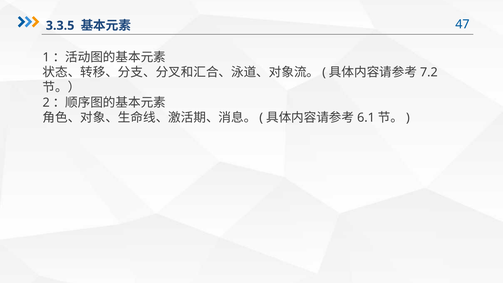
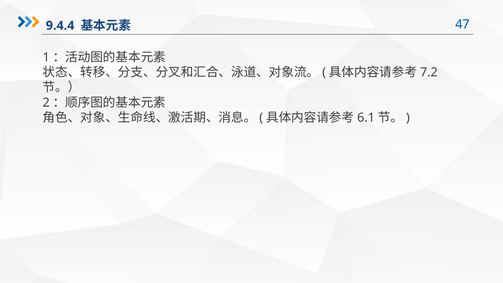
3.3.5: 3.3.5 -> 9.4.4 (60, 26)
